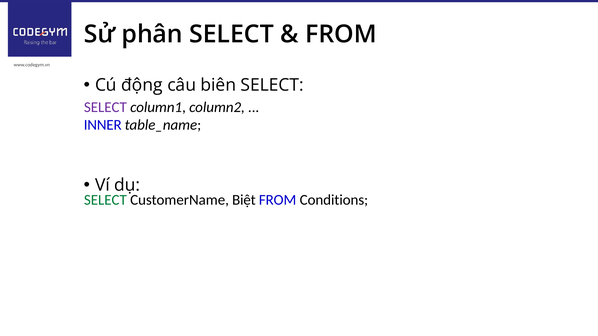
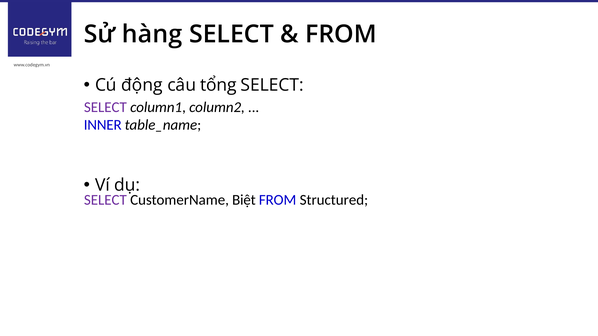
phân: phân -> hàng (152, 34)
biên: biên -> tổng (218, 85)
SELECT colour: green -> purple (105, 200)
Conditions: Conditions -> Structured (334, 200)
